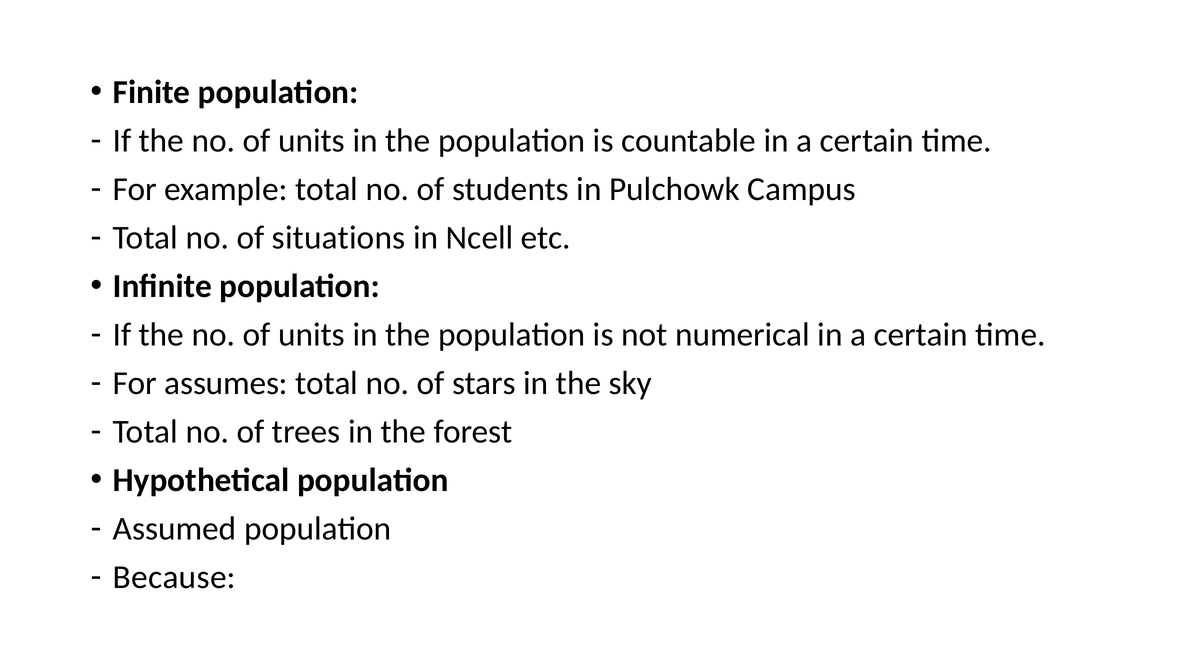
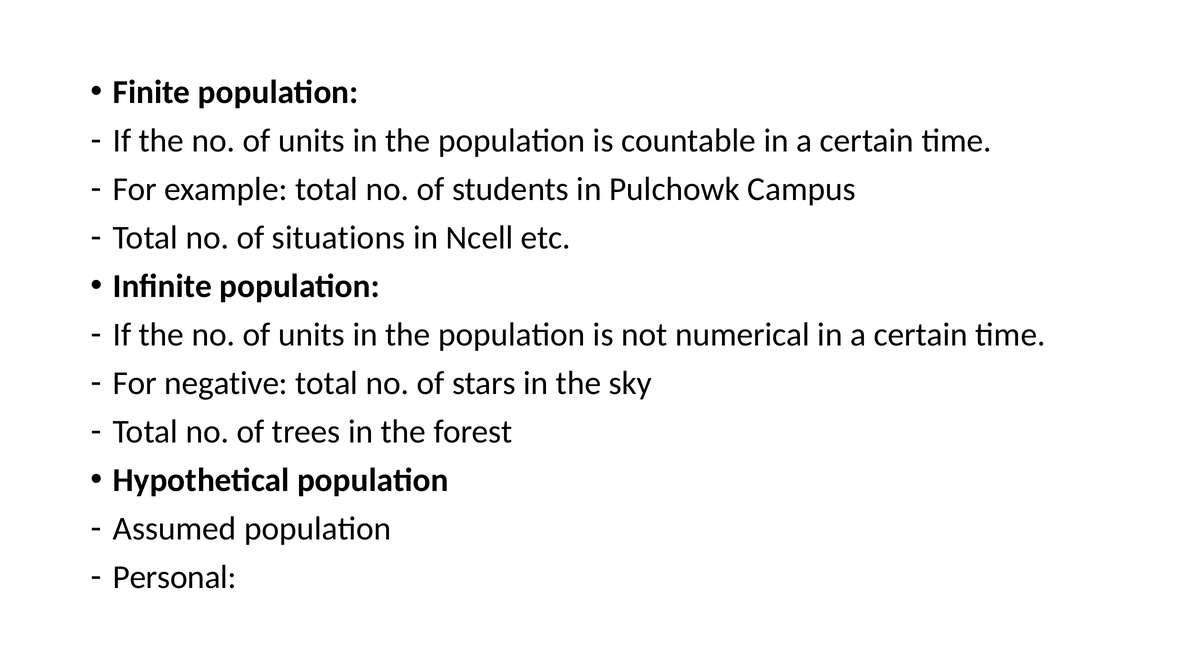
assumes: assumes -> negative (226, 383)
Because: Because -> Personal (175, 577)
